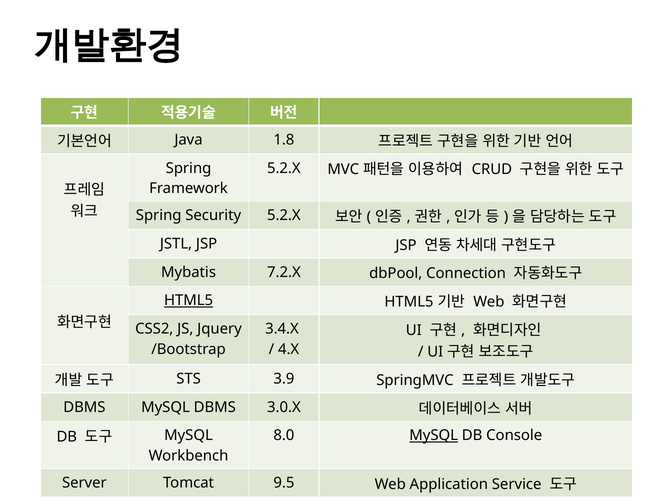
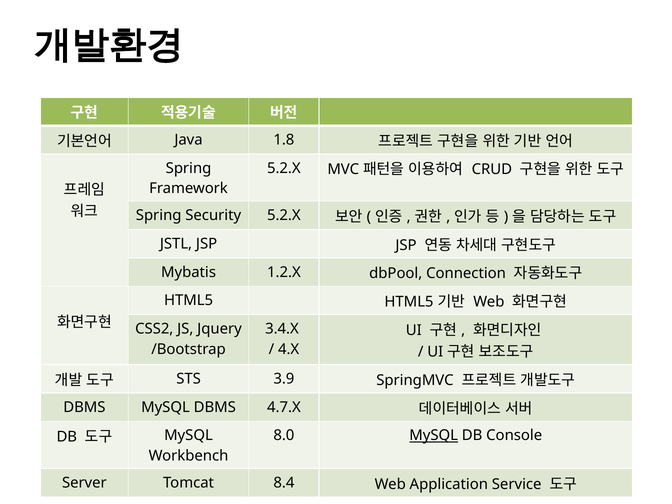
7.2.X: 7.2.X -> 1.2.X (284, 272)
HTML5 underline: present -> none (189, 301)
3.0.X: 3.0.X -> 4.7.X (284, 407)
9.5: 9.5 -> 8.4 (284, 483)
